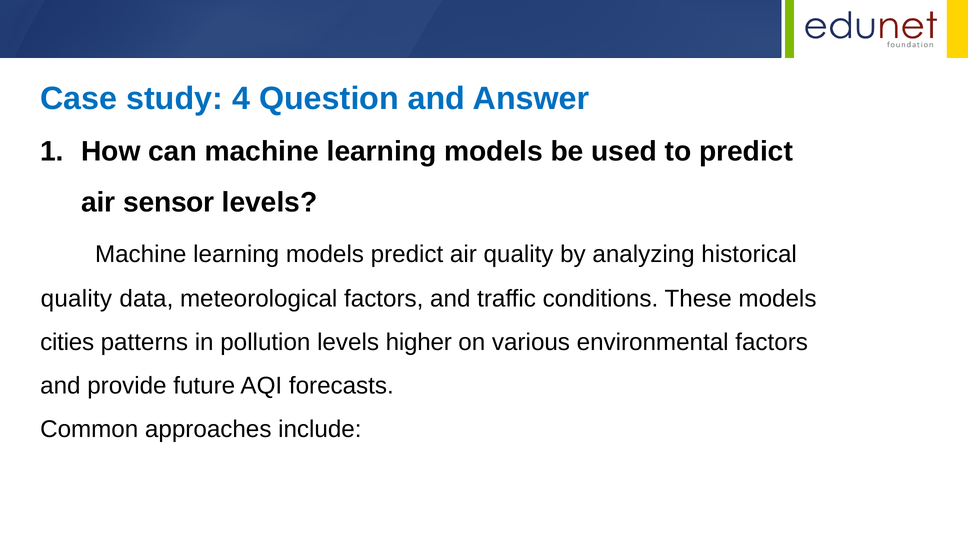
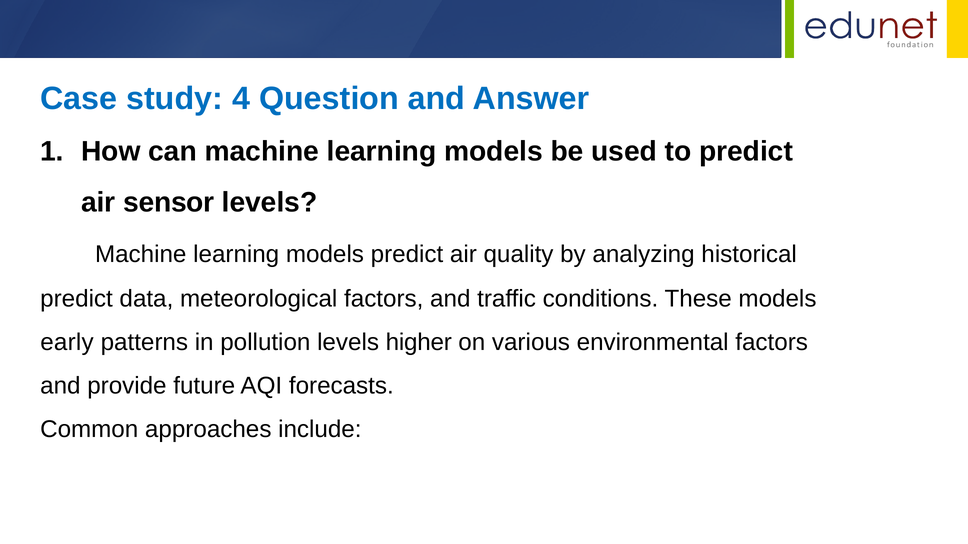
quality: quality -> predict (77, 299)
cities: cities -> early (67, 343)
